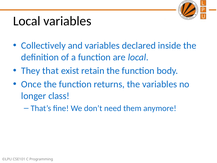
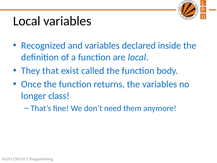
Collectively: Collectively -> Recognized (43, 46)
retain: retain -> called (93, 71)
